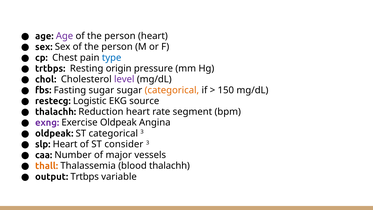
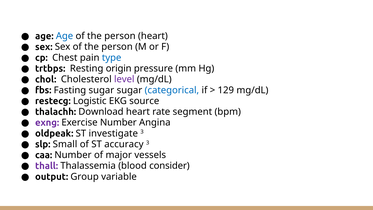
Age colour: purple -> blue (65, 36)
categorical colour: orange -> blue (172, 90)
150: 150 -> 129 (226, 90)
Reduction: Reduction -> Download (101, 112)
Exercise Oldpeak: Oldpeak -> Number (118, 122)
ST categorical: categorical -> investigate (113, 133)
slp Heart: Heart -> Small (65, 144)
consider: consider -> accuracy (124, 144)
thall colour: orange -> purple (47, 166)
blood thalachh: thalachh -> consider (169, 166)
output Trtbps: Trtbps -> Group (85, 177)
